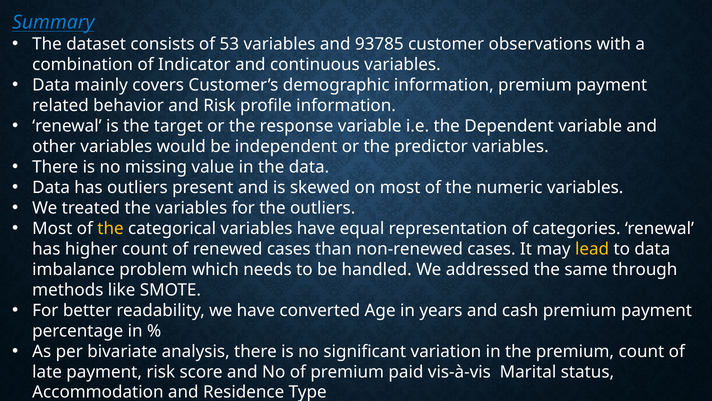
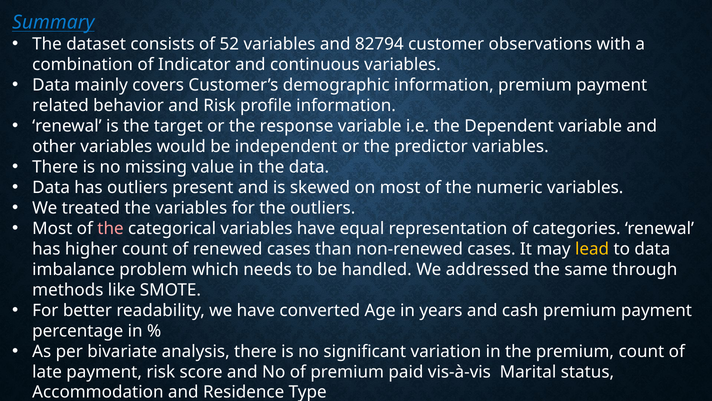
53: 53 -> 52 (229, 44)
93785: 93785 -> 82794 (379, 44)
the colour: yellow -> pink (111, 228)
